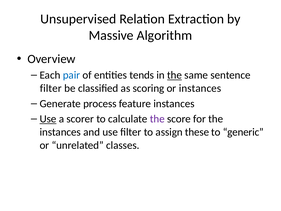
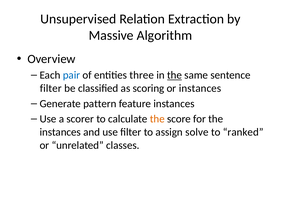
tends: tends -> three (142, 75)
process: process -> pattern (100, 104)
Use underline: present -> none (48, 119)
the colour: purple -> orange (157, 119)
these: these -> solve (197, 132)
generic: generic -> ranked (243, 132)
